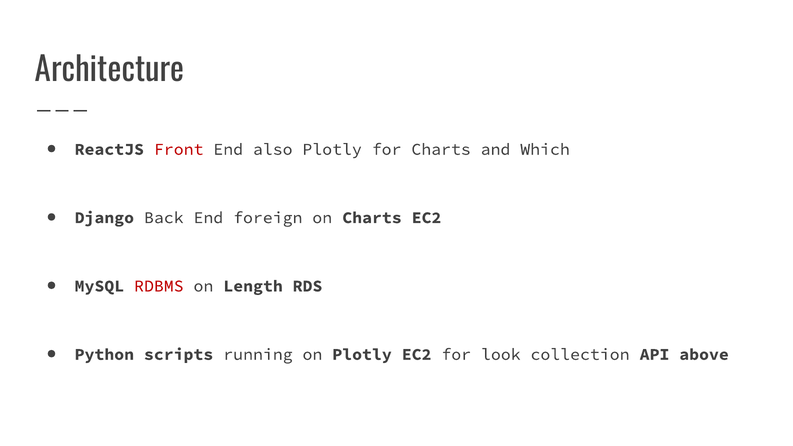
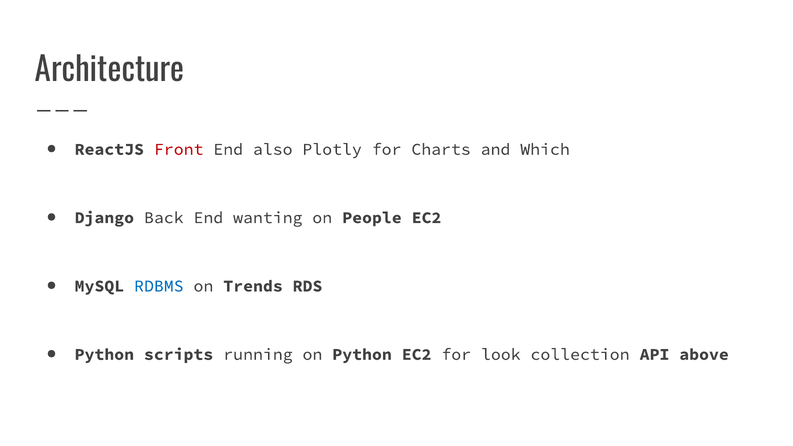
foreign: foreign -> wanting (268, 218)
on Charts: Charts -> People (372, 218)
RDBMS colour: red -> blue (159, 286)
Length: Length -> Trends (253, 286)
on Plotly: Plotly -> Python (362, 354)
